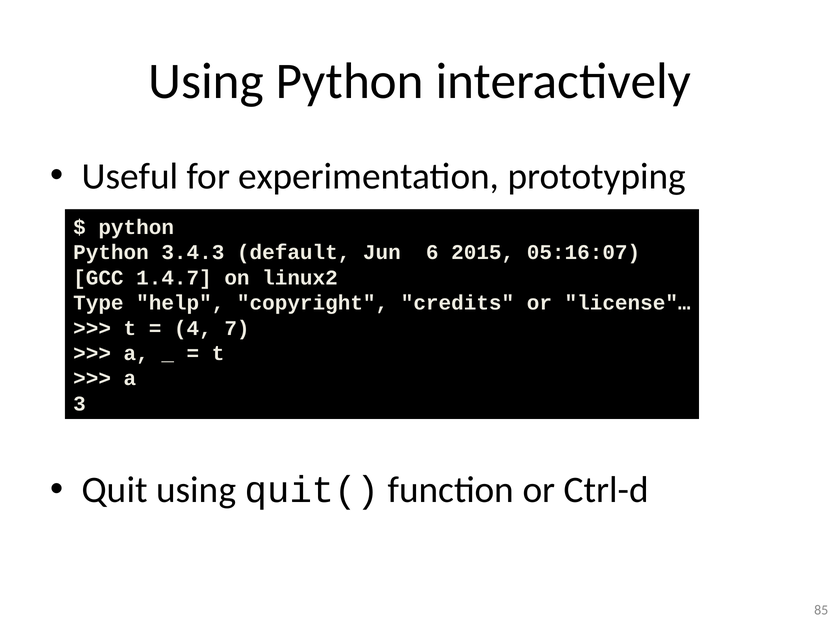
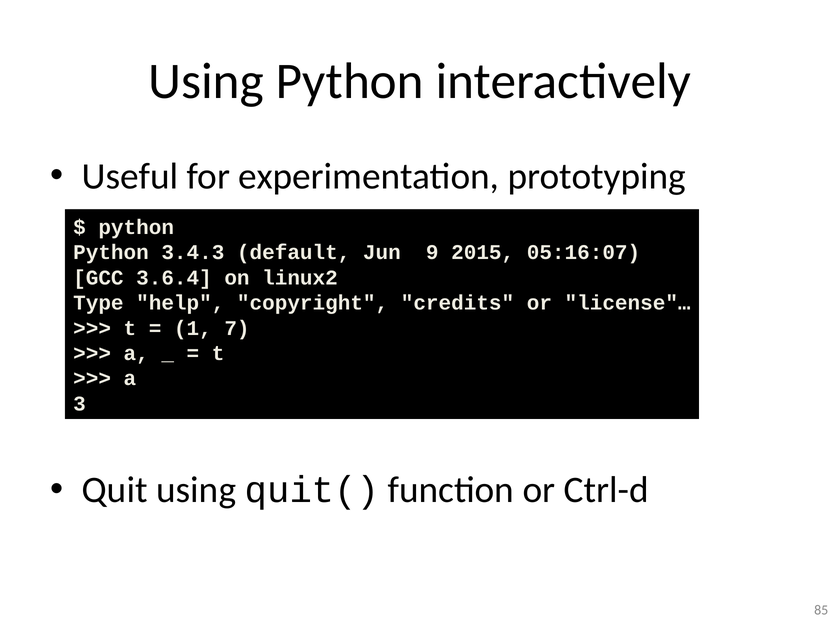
6: 6 -> 9 (432, 253)
1.4.7: 1.4.7 -> 3.6.4 (174, 278)
4: 4 -> 1 (193, 328)
